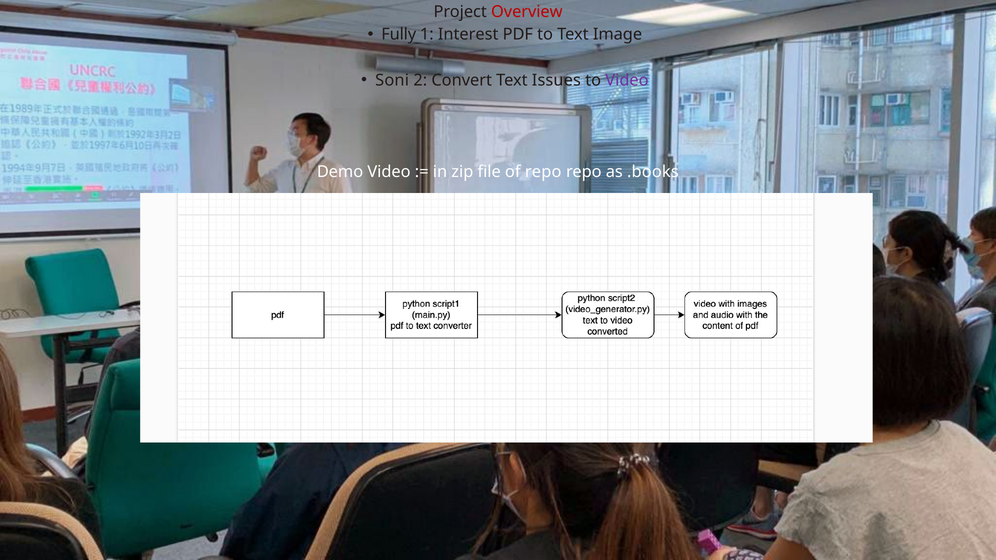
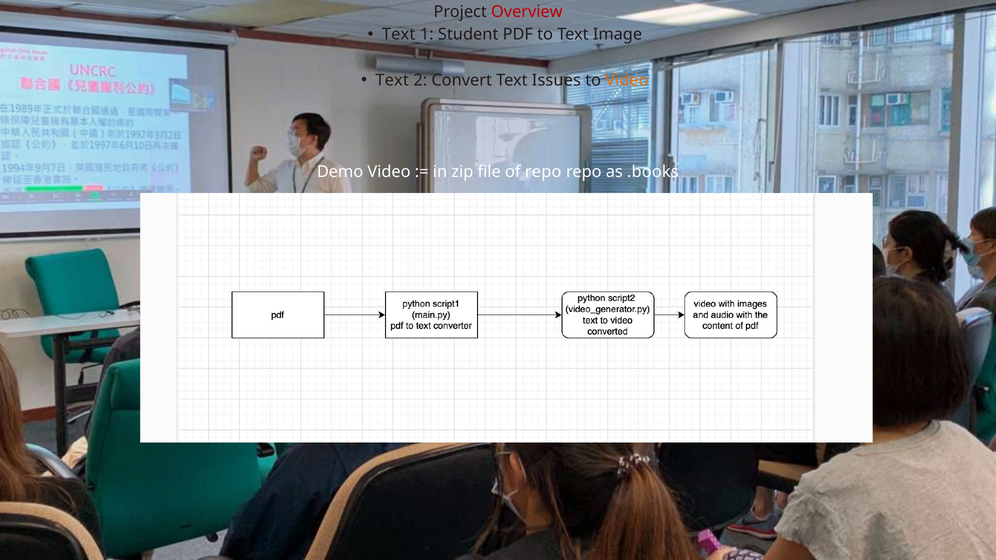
Fully: Fully -> Text (399, 35)
Interest: Interest -> Student (468, 35)
Soni: Soni -> Text (392, 80)
Video colour: purple -> orange (627, 80)
